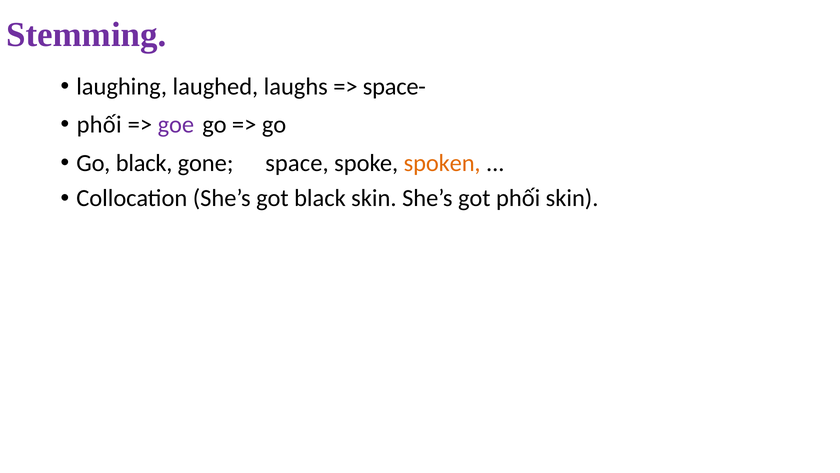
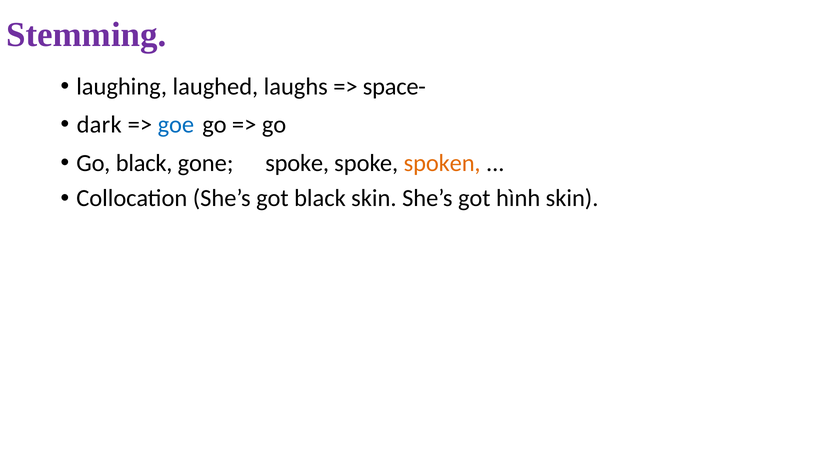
phối: phối -> dark (99, 125)
goe colour: purple -> blue (176, 125)
gone space: space -> spoke (297, 163)
got phối: phối -> hình (518, 198)
